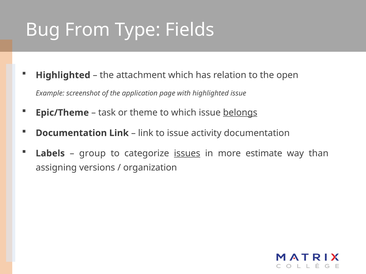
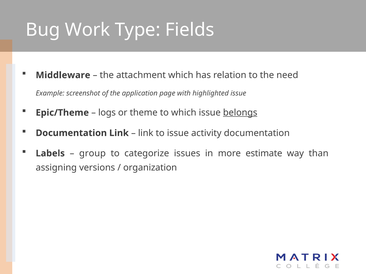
From: From -> Work (87, 30)
Highlighted: Highlighted -> Middleware (63, 75)
open: open -> need (287, 75)
task: task -> logs (107, 113)
issues underline: present -> none (187, 154)
